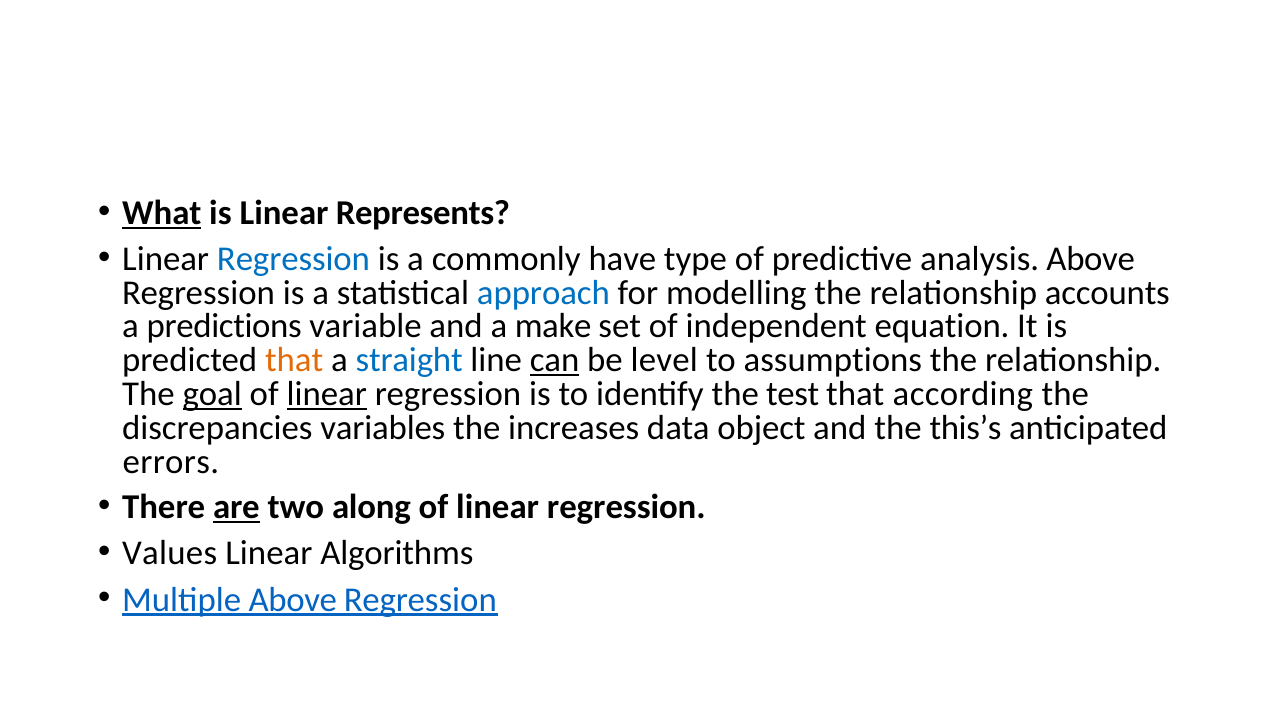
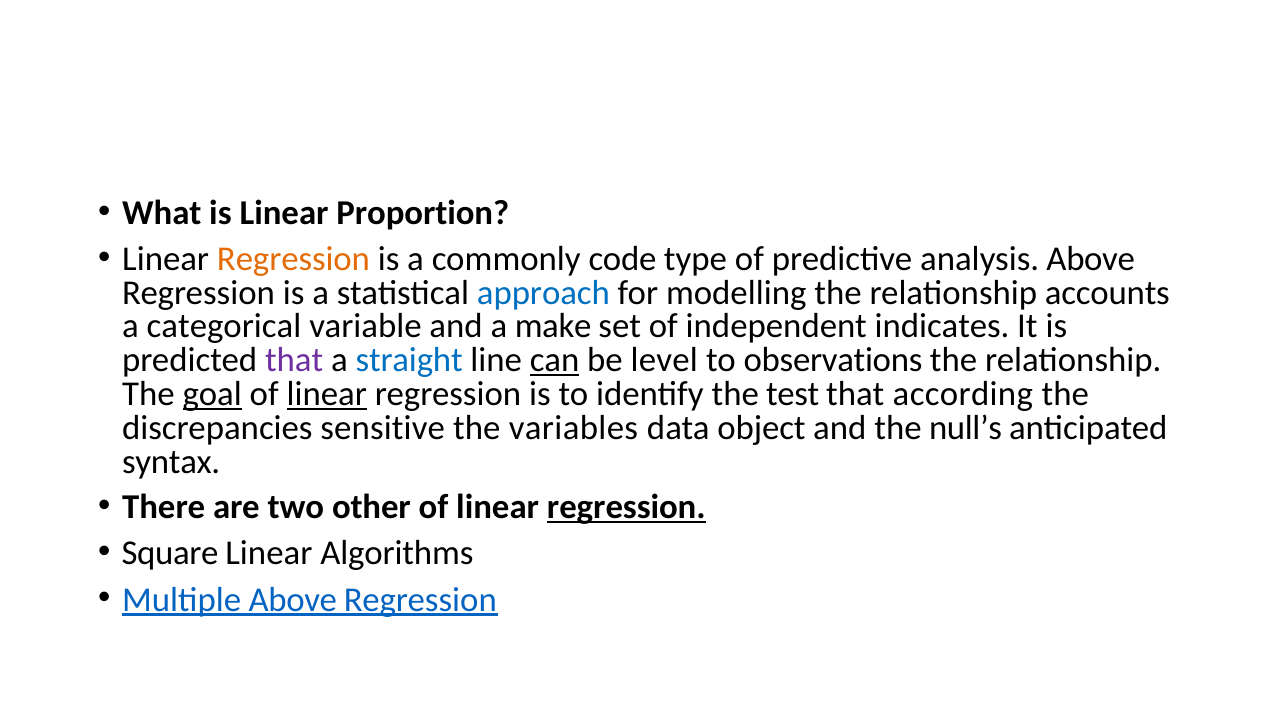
What underline: present -> none (162, 213)
Represents: Represents -> Proportion (423, 213)
Regression colour: blue -> orange (293, 259)
have: have -> code (622, 259)
predictions: predictions -> categorical (224, 326)
equation: equation -> indicates (942, 326)
that colour: orange -> purple (294, 360)
assumptions: assumptions -> observations (833, 360)
variables: variables -> sensitive (383, 428)
increases: increases -> variables (573, 428)
this’s: this’s -> null’s (966, 428)
errors: errors -> syntax (171, 462)
are underline: present -> none (236, 508)
along: along -> other (371, 508)
regression underline: none -> present (626, 508)
Values: Values -> Square (170, 554)
